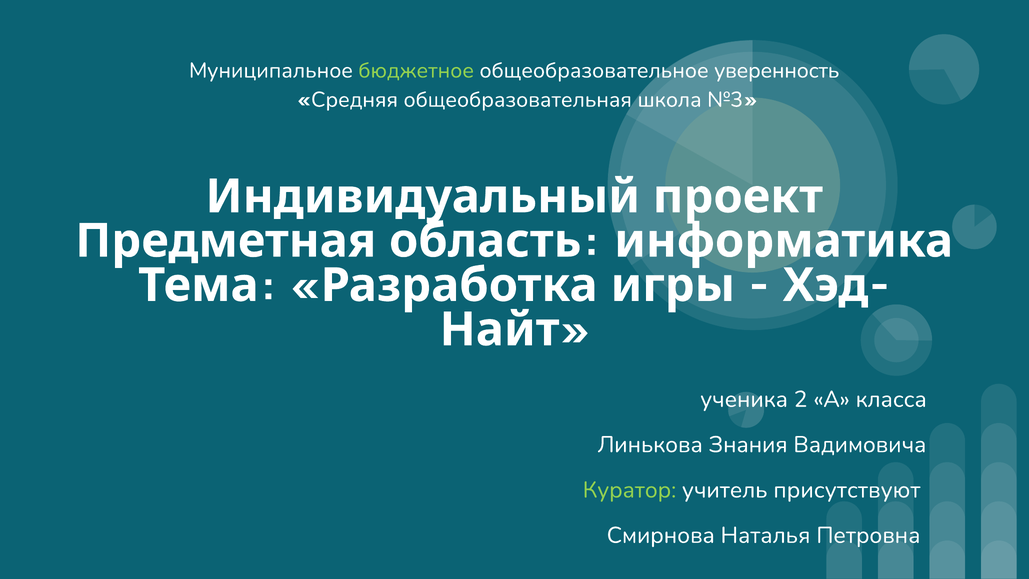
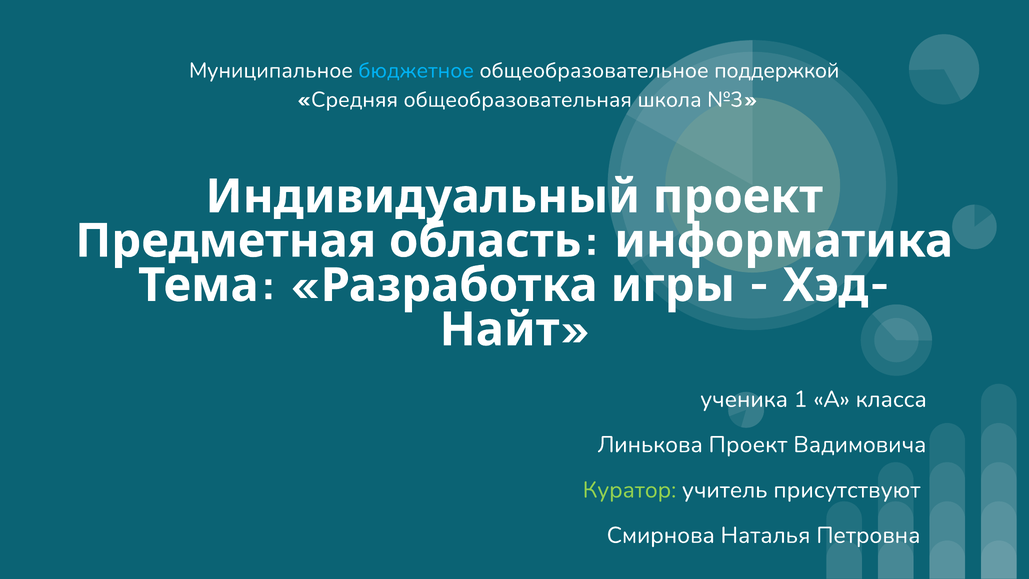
бюджетное colour: light green -> light blue (416, 70)
уверенность: уверенность -> поддержкой (777, 70)
2: 2 -> 1 (801, 399)
Линькова Знания: Знания -> Проект (748, 444)
